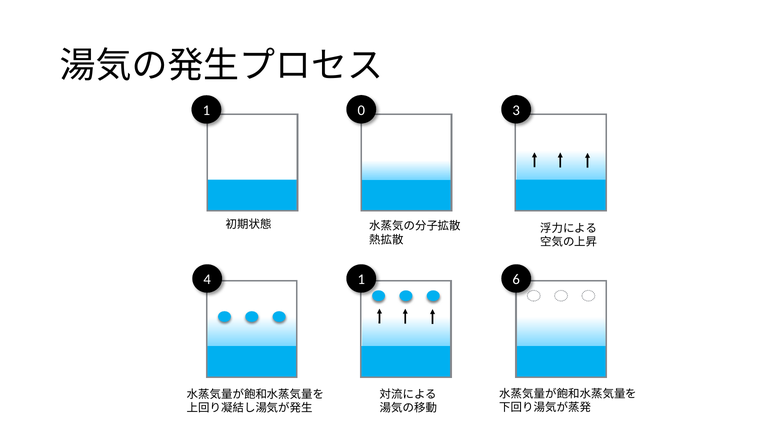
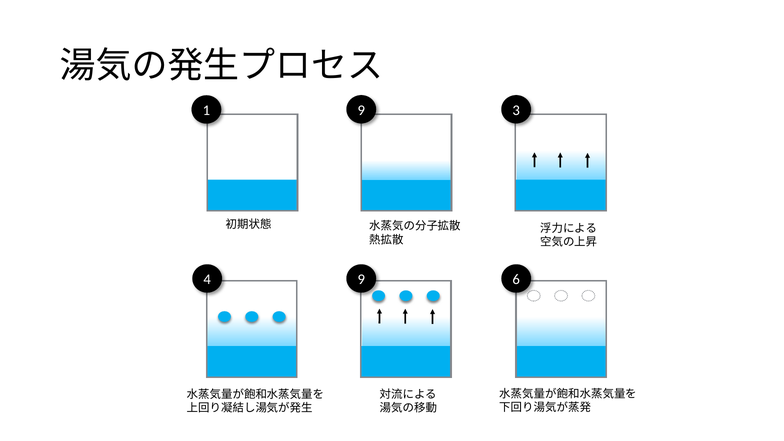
1 0: 0 -> 9 (361, 110)
4 1: 1 -> 9 (361, 279)
